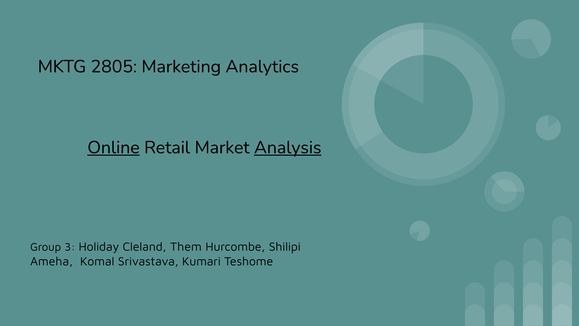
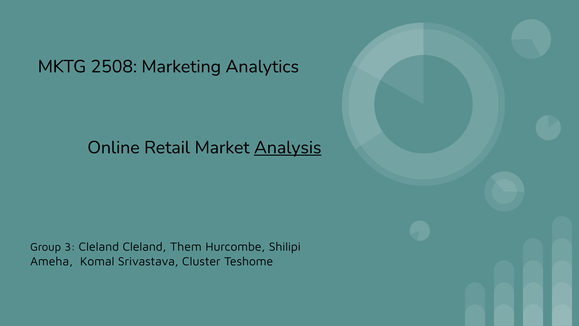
2805: 2805 -> 2508 (114, 66)
Online underline: present -> none (114, 147)
3 Holiday: Holiday -> Cleland (99, 247)
Kumari: Kumari -> Cluster (201, 261)
